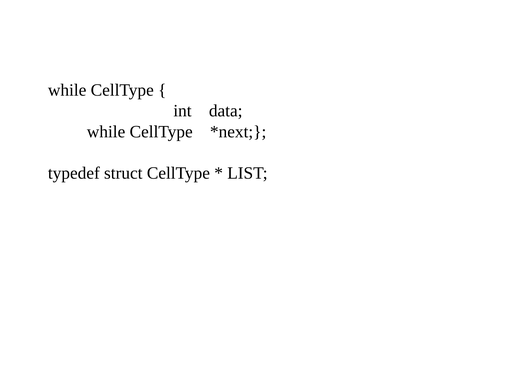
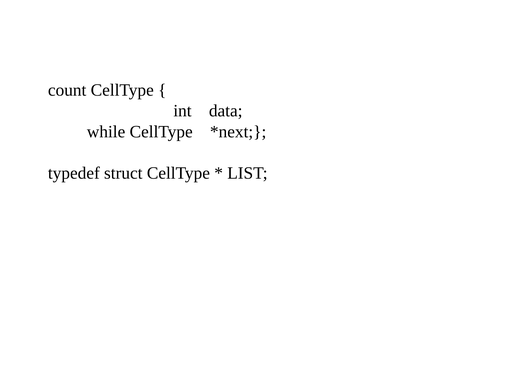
while: while -> count (67, 90)
